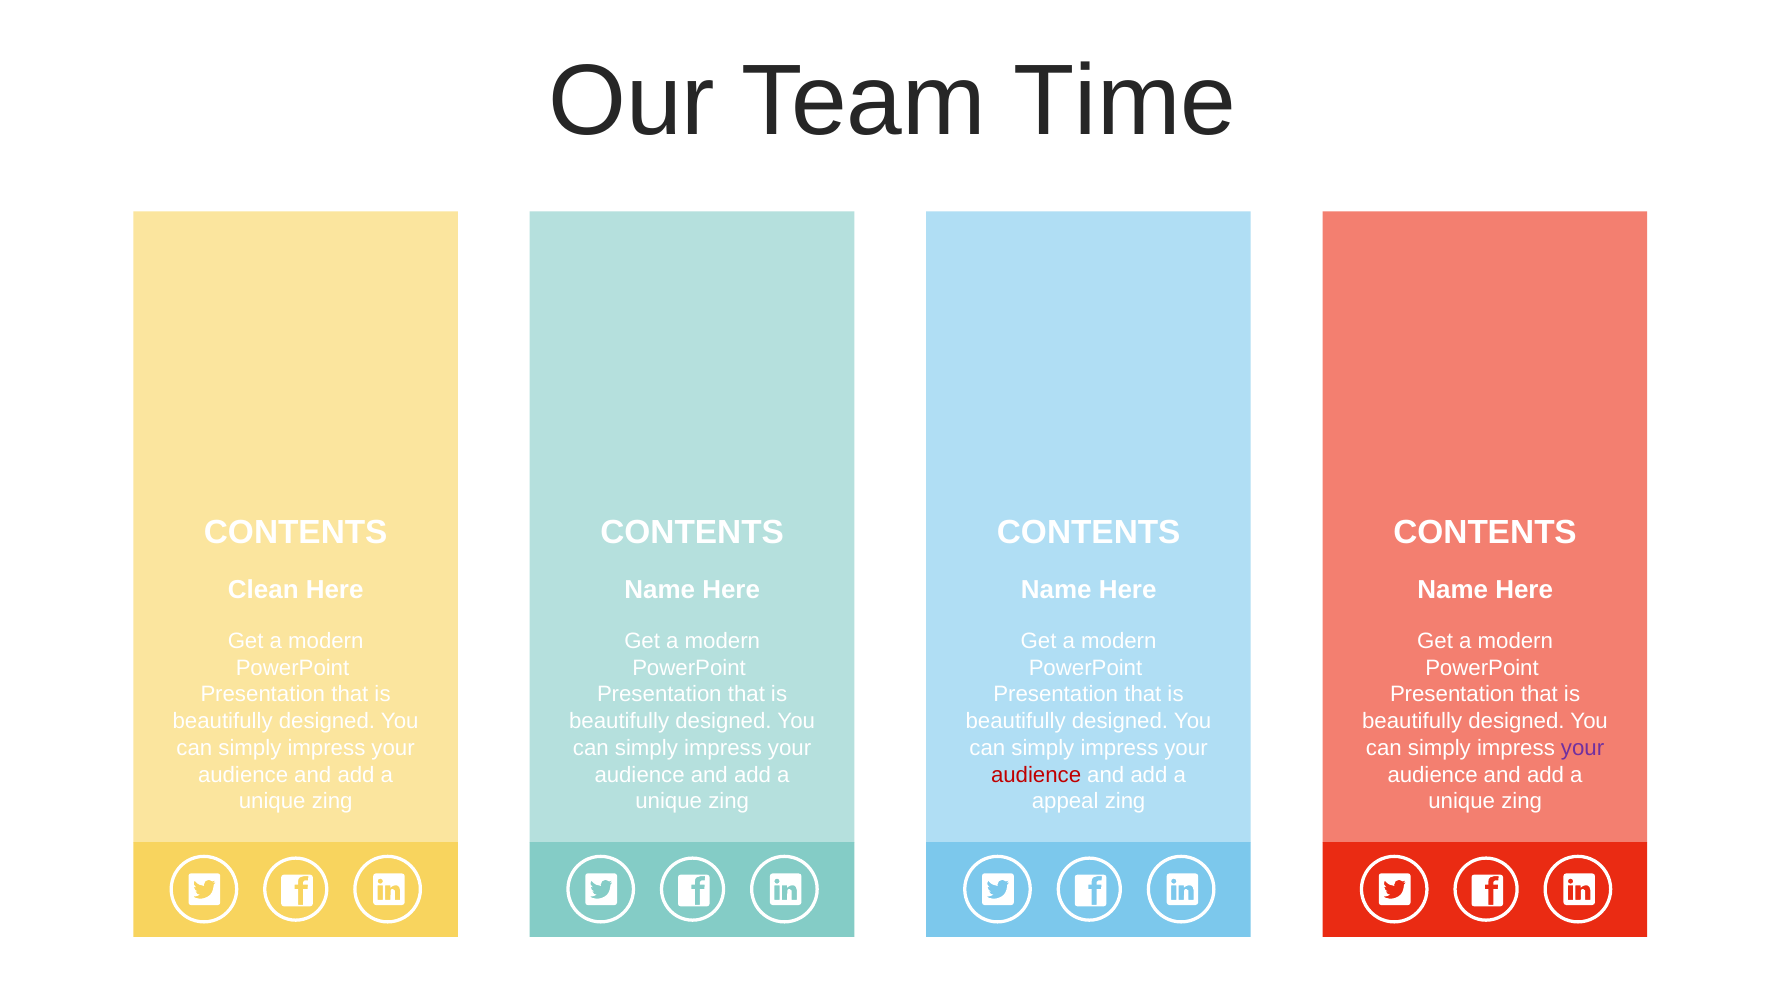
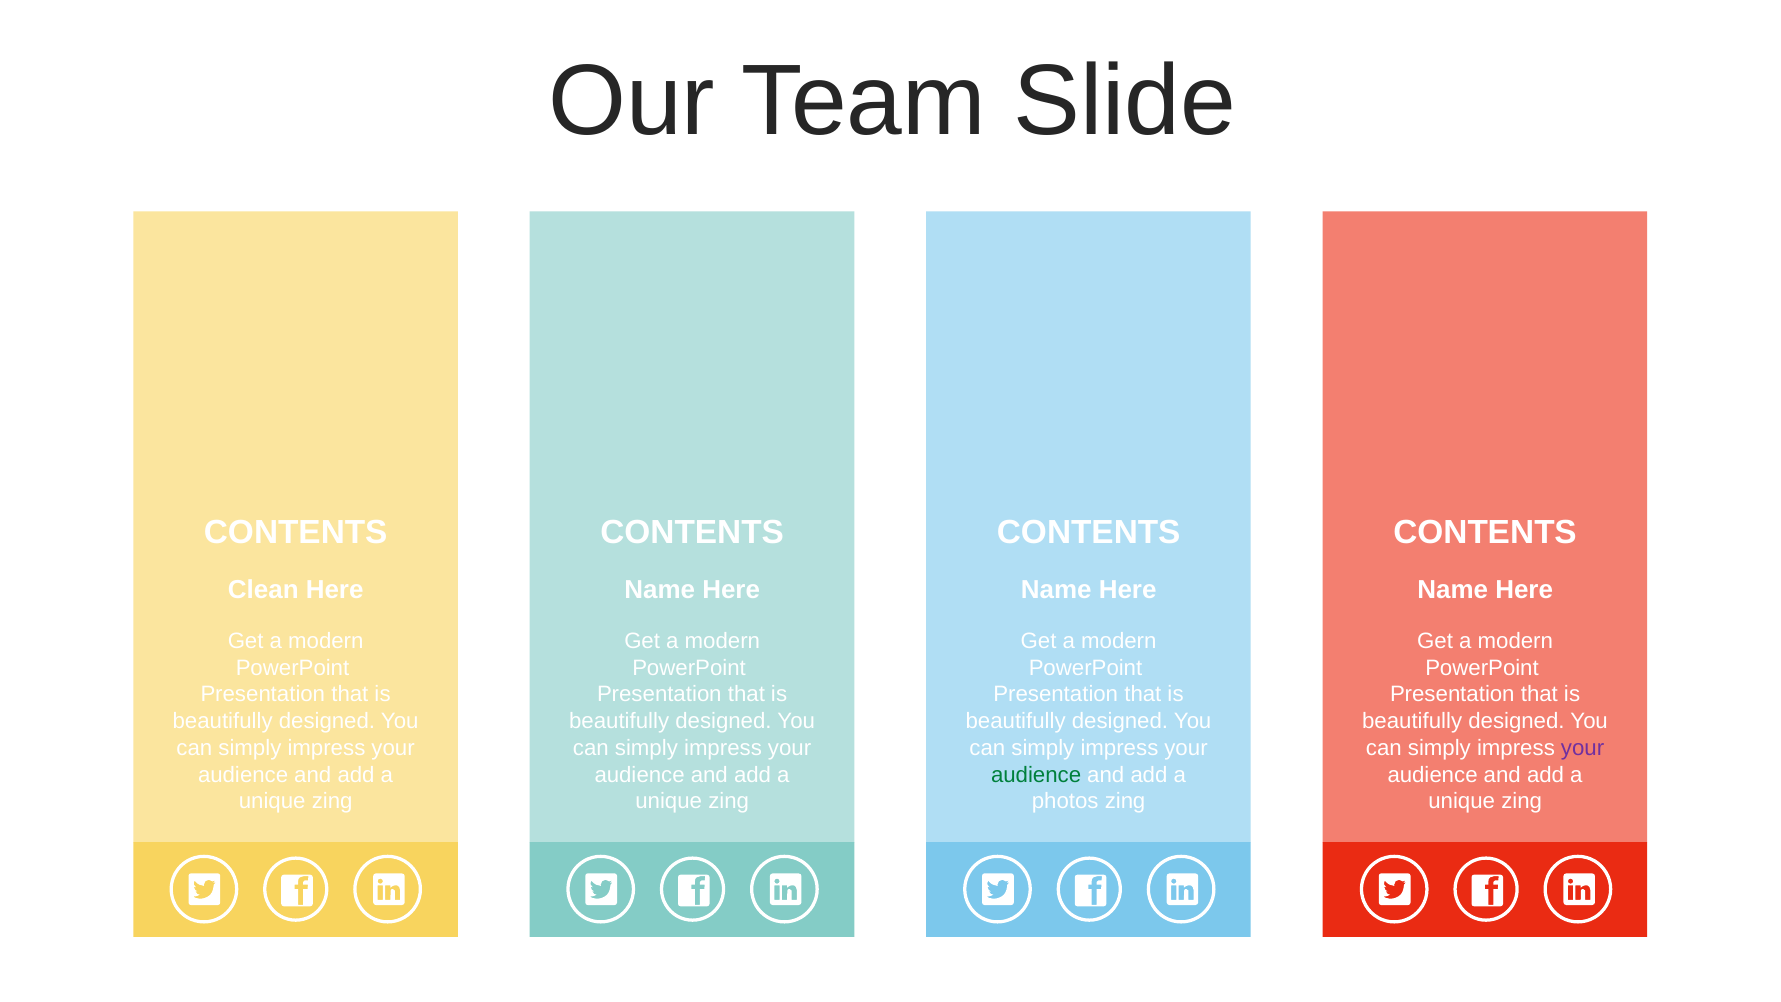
Time: Time -> Slide (1125, 102)
audience colour: red -> green (1036, 775)
appeal: appeal -> photos (1065, 801)
